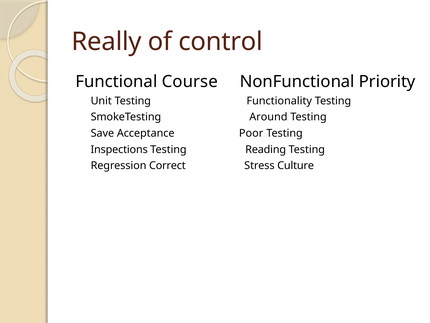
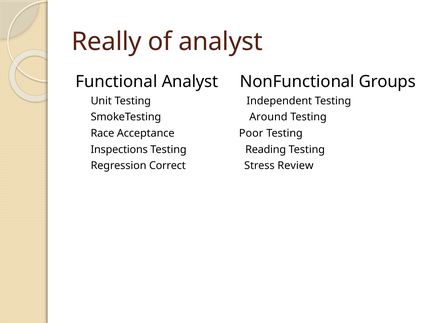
of control: control -> analyst (221, 42)
Functional Course: Course -> Analyst (190, 81)
Priority: Priority -> Groups (387, 81)
Functionality: Functionality -> Independent (279, 101)
Save: Save -> Race (102, 133)
Culture: Culture -> Review (295, 165)
